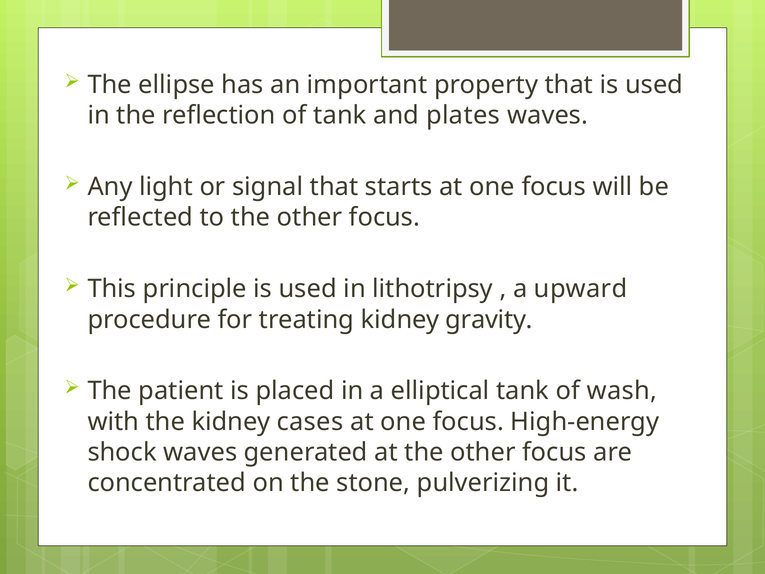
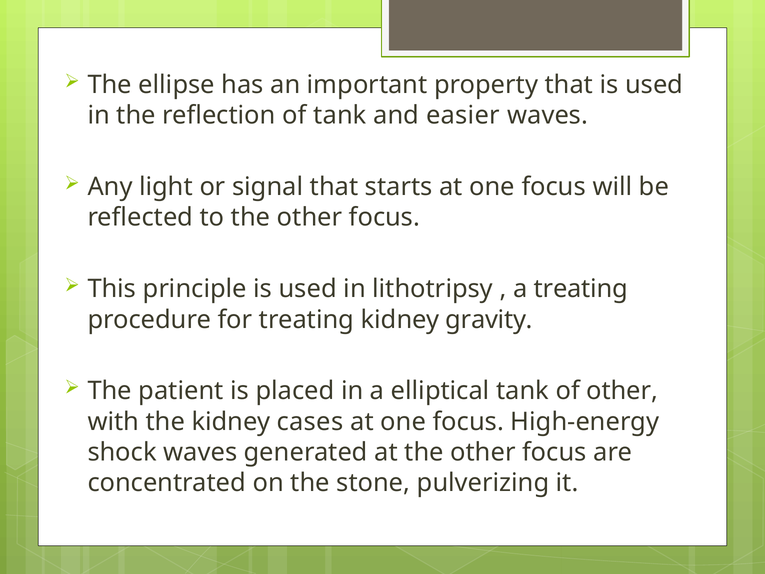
plates: plates -> easier (463, 115)
a upward: upward -> treating (581, 289)
of wash: wash -> other (622, 391)
